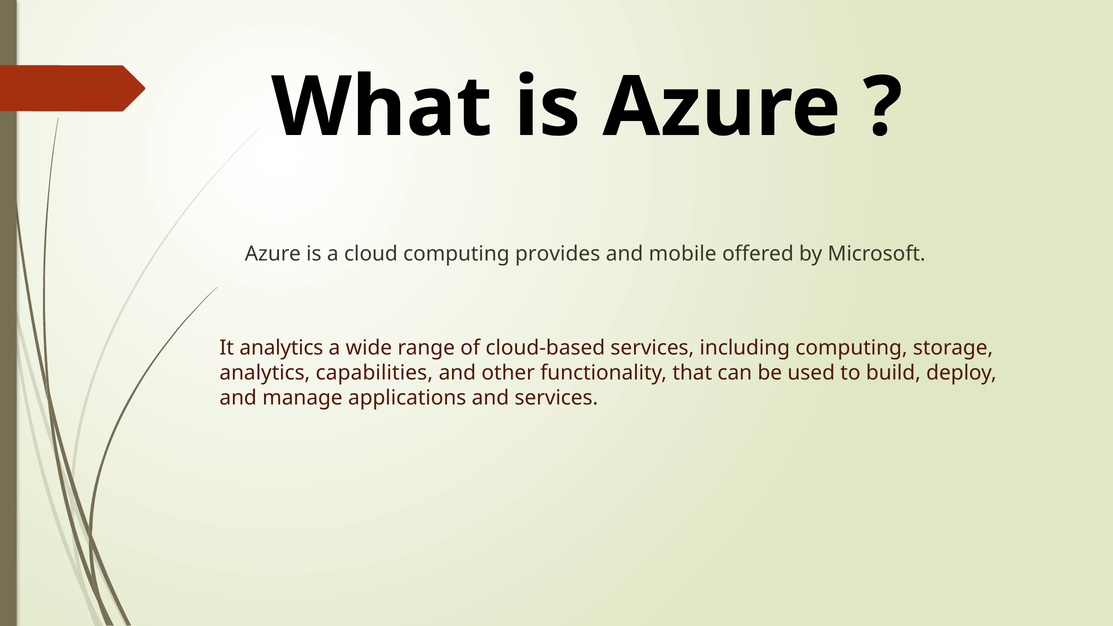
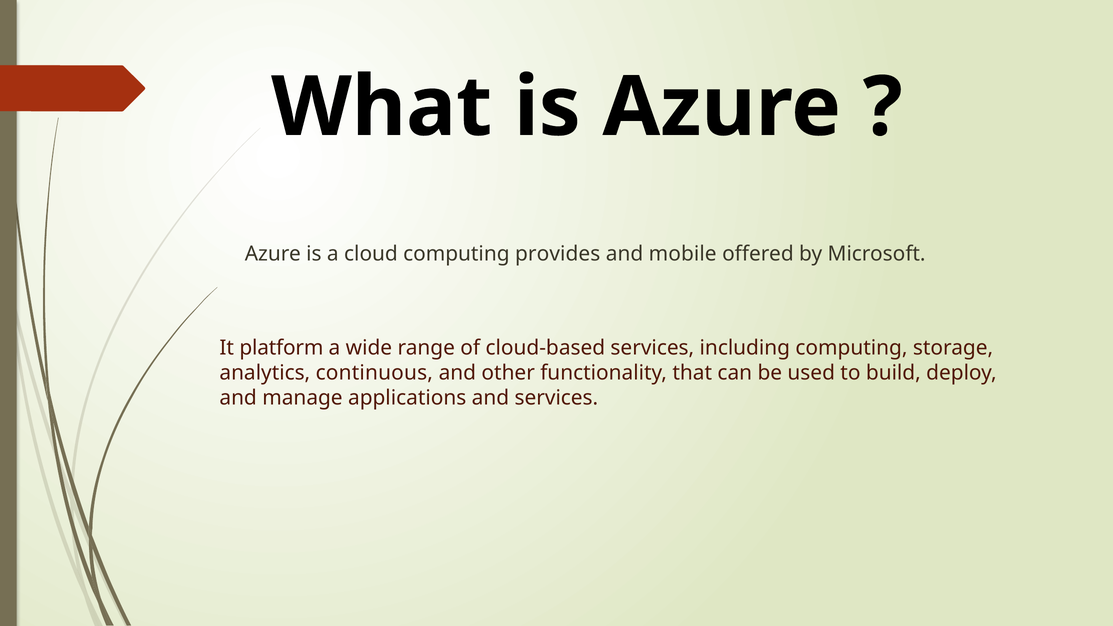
It analytics: analytics -> platform (281, 348)
capabilities: capabilities -> continuous (374, 373)
